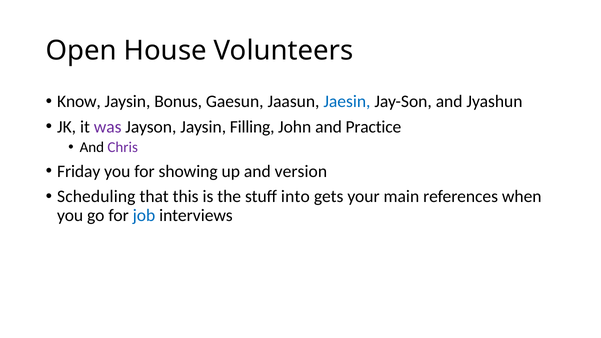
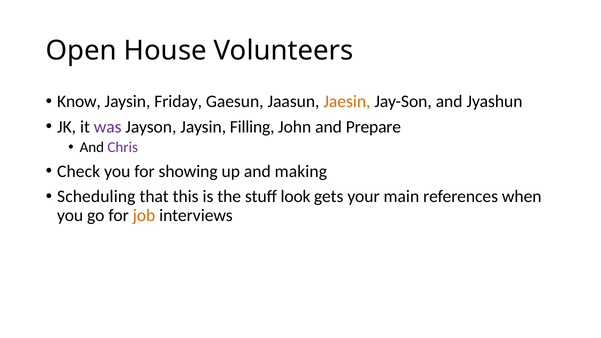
Bonus: Bonus -> Friday (178, 102)
Jaesin colour: blue -> orange (347, 102)
Practice: Practice -> Prepare (373, 127)
Friday: Friday -> Check (79, 171)
version: version -> making (301, 171)
into: into -> look (296, 197)
job colour: blue -> orange (144, 215)
